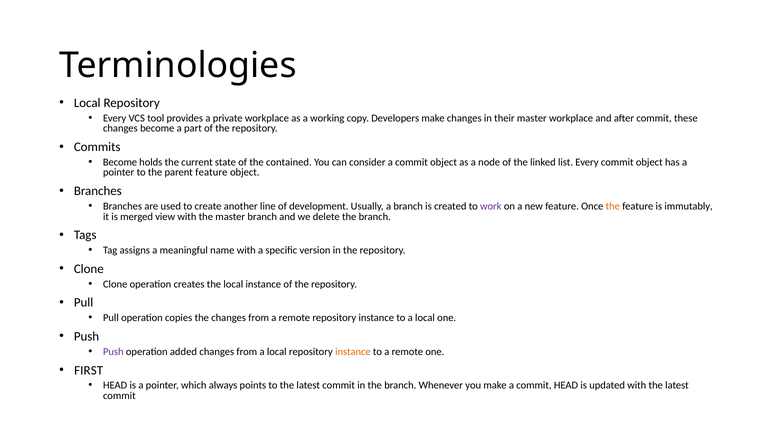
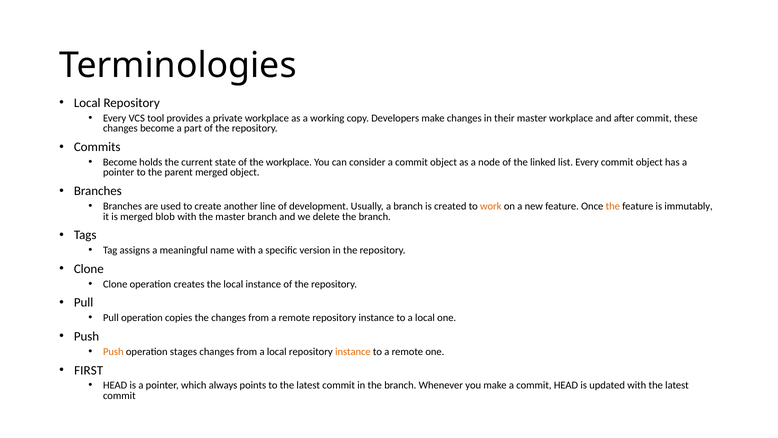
the contained: contained -> workplace (289, 162)
parent feature: feature -> merged (211, 172)
work colour: purple -> orange (491, 206)
view: view -> blob (165, 216)
Push colour: purple -> orange (113, 351)
added: added -> stages (183, 351)
